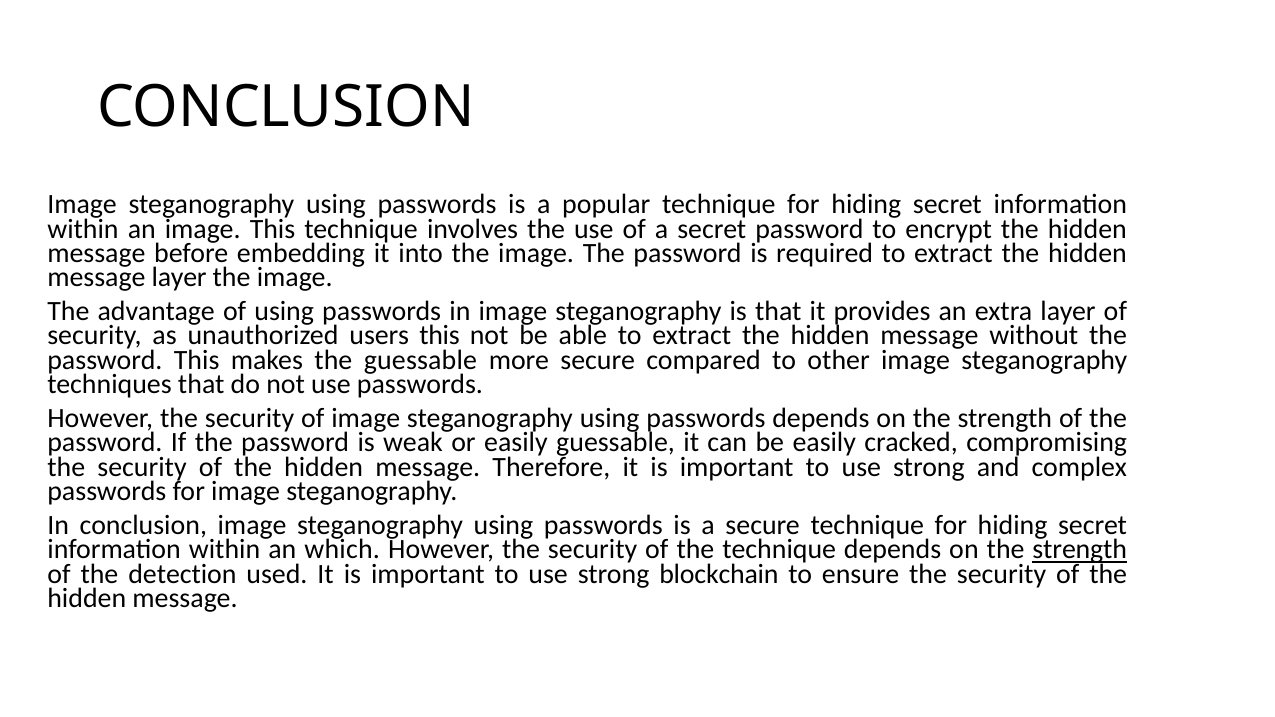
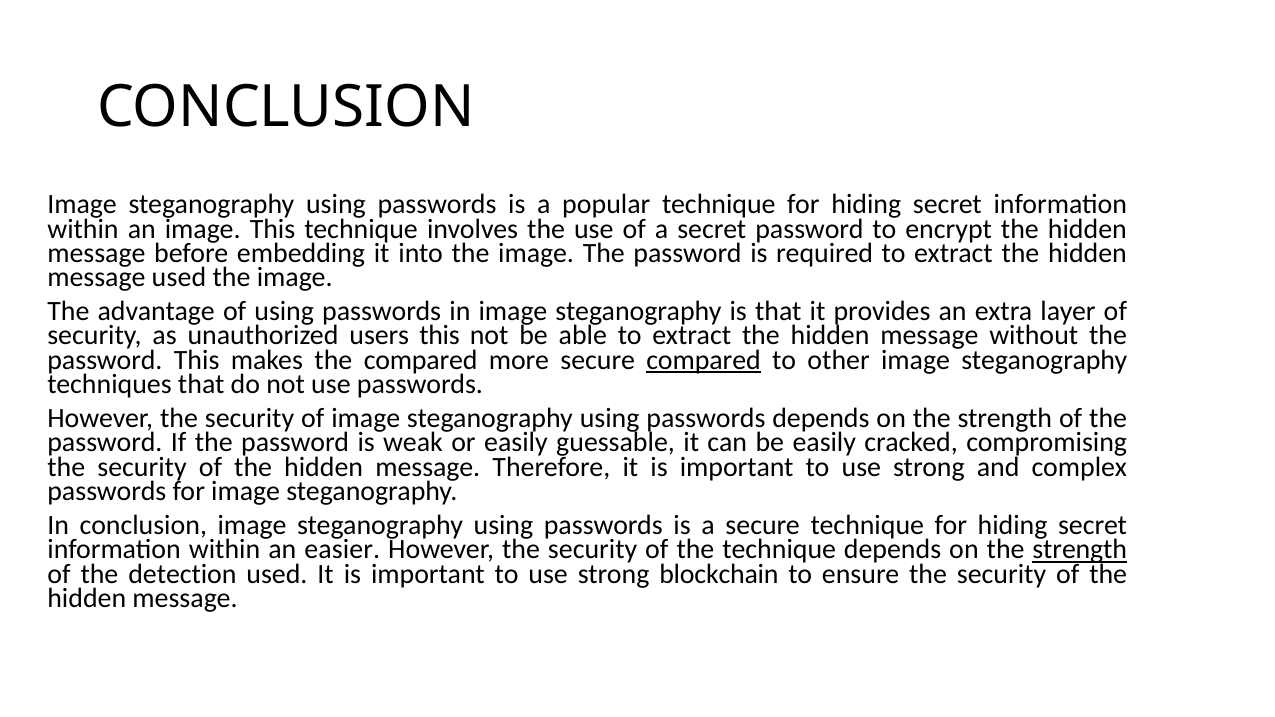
message layer: layer -> used (179, 277)
the guessable: guessable -> compared (421, 360)
compared underline: none -> present (704, 360)
which: which -> easier (342, 550)
